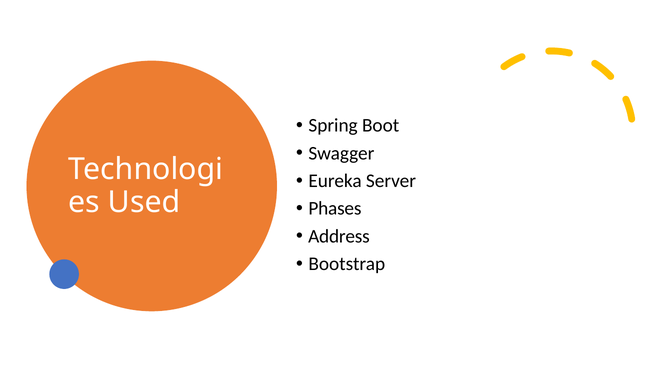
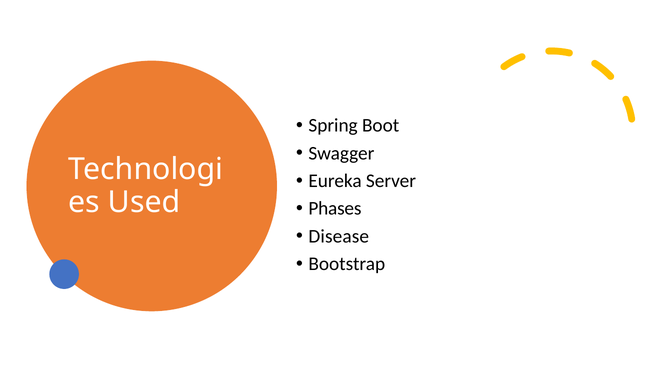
Address: Address -> Disease (339, 236)
